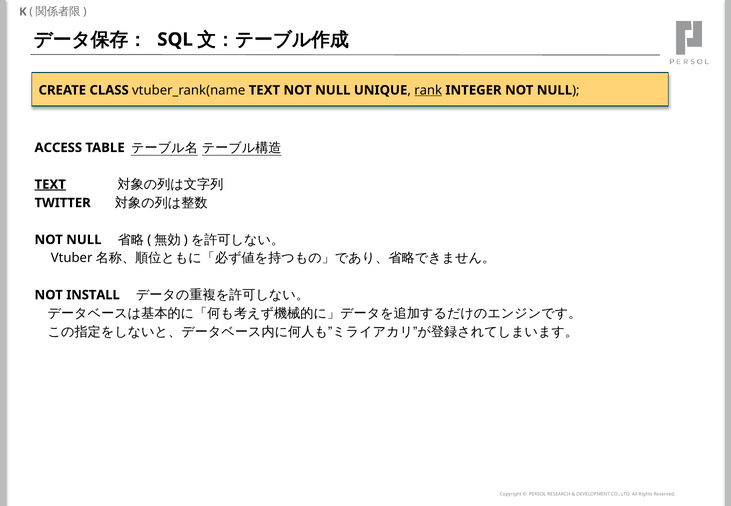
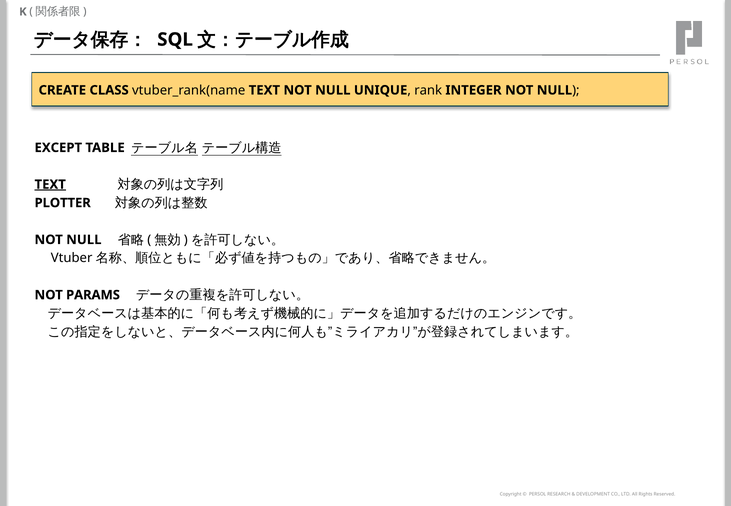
rank underline: present -> none (428, 90)
ACCESS: ACCESS -> EXCEPT (58, 148)
TWITTER: TWITTER -> PLOTTER (63, 203)
INSTALL: INSTALL -> PARAMS (93, 295)
